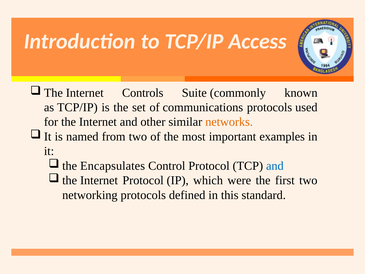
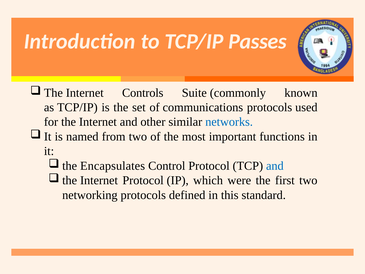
Access: Access -> Passes (258, 41)
networks colour: orange -> blue (229, 122)
examples: examples -> functions (282, 136)
